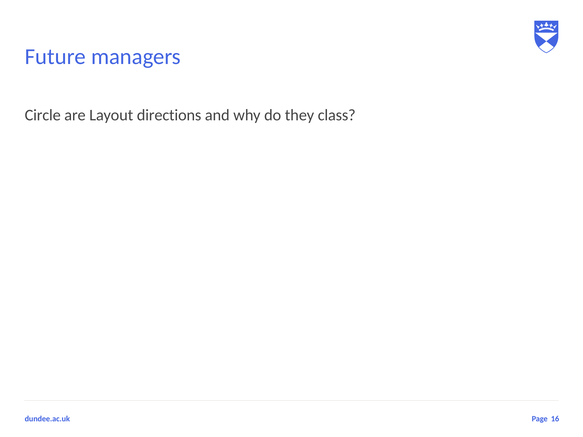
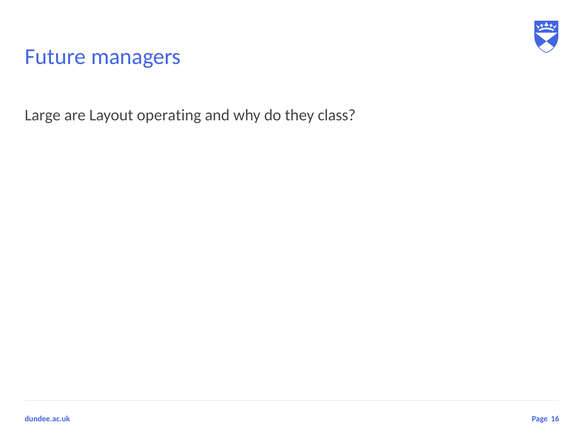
Circle: Circle -> Large (43, 115)
directions: directions -> operating (169, 115)
